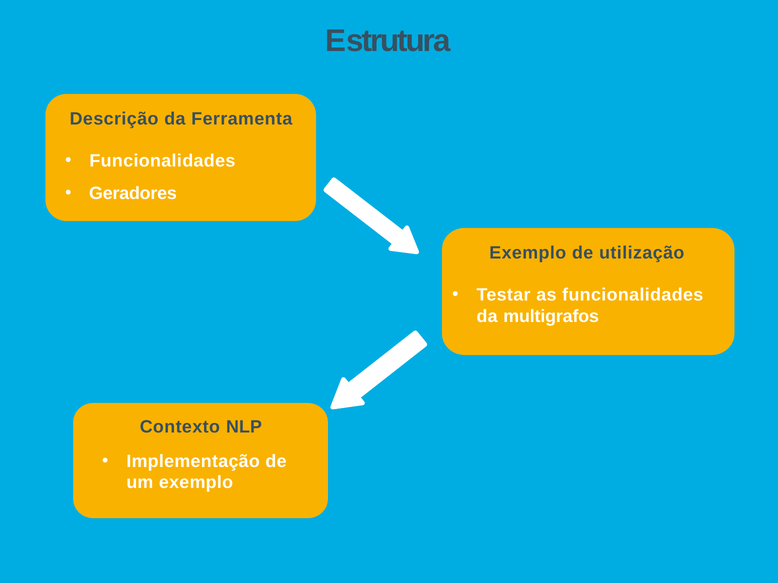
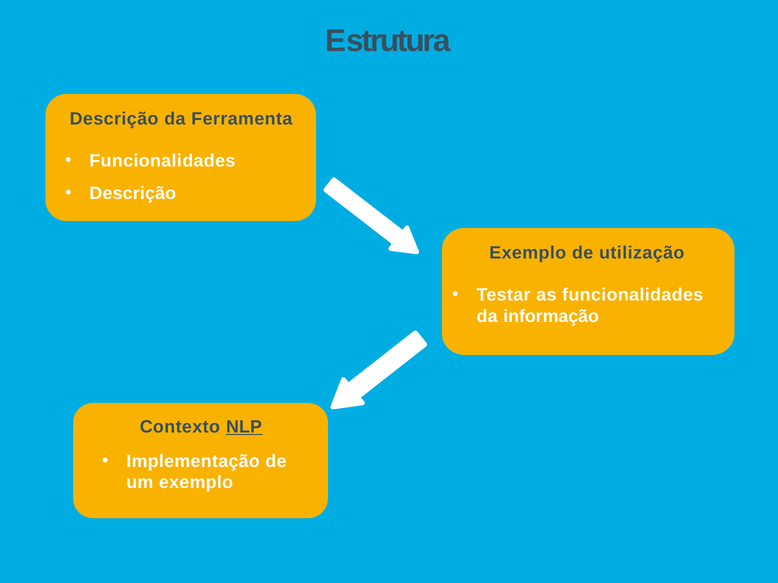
Geradores: Geradores -> Descrição (133, 193)
multigrafos: multigrafos -> informação (551, 317)
NLP underline: none -> present (244, 427)
